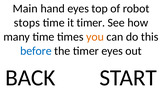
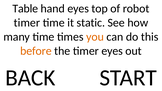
Main: Main -> Table (25, 9)
stops: stops -> timer (27, 23)
it timer: timer -> static (91, 23)
before colour: blue -> orange (36, 51)
